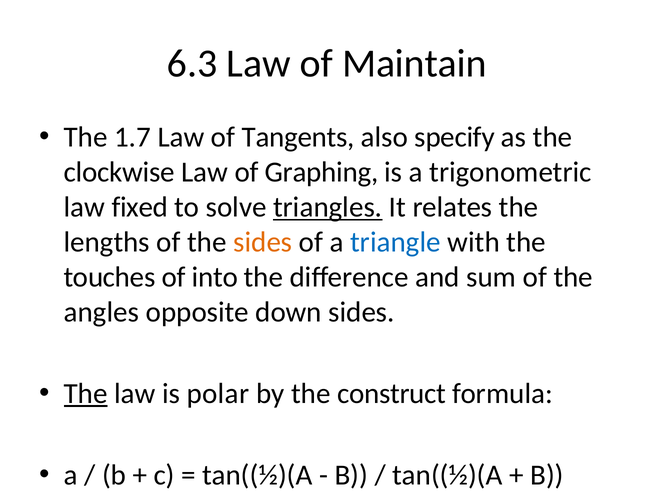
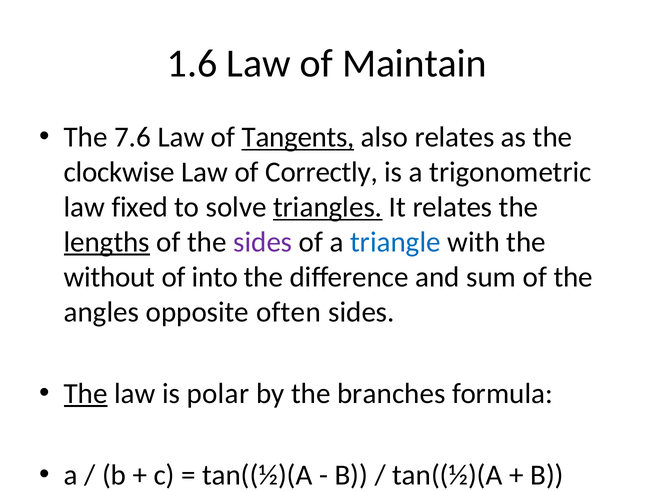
6.3: 6.3 -> 1.6 (192, 63)
1.7: 1.7 -> 7.6 (133, 137)
Tangents underline: none -> present (298, 137)
also specify: specify -> relates (454, 137)
Graphing: Graphing -> Correctly (322, 172)
lengths underline: none -> present (107, 242)
sides colour: orange -> purple (263, 242)
touches: touches -> without (109, 277)
down: down -> often (288, 312)
construct: construct -> branches (391, 393)
